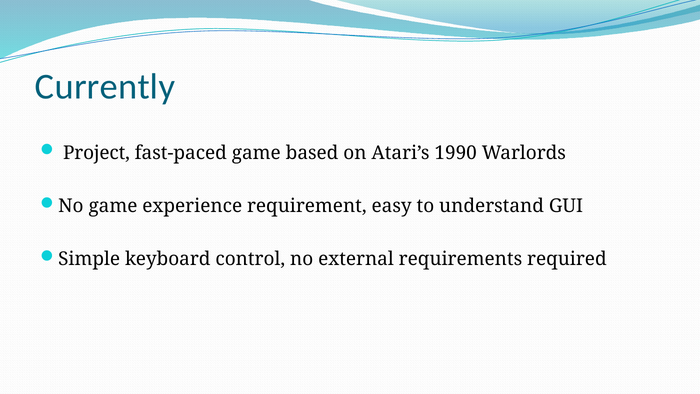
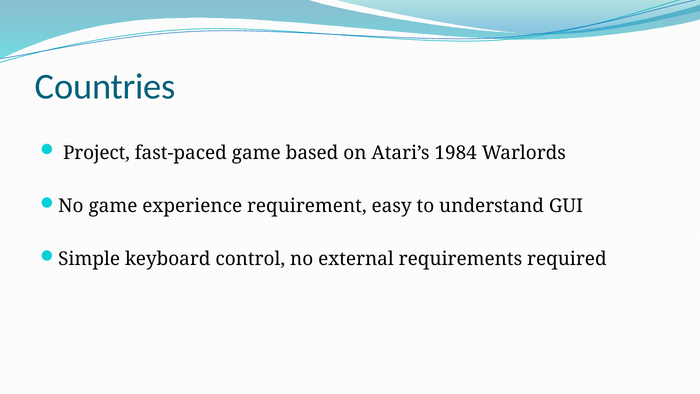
Currently: Currently -> Countries (105, 87)
1990: 1990 -> 1984 (456, 153)
